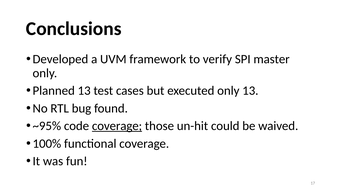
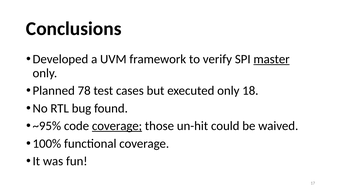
master underline: none -> present (272, 59)
Planned 13: 13 -> 78 (84, 91)
only 13: 13 -> 18 (250, 91)
